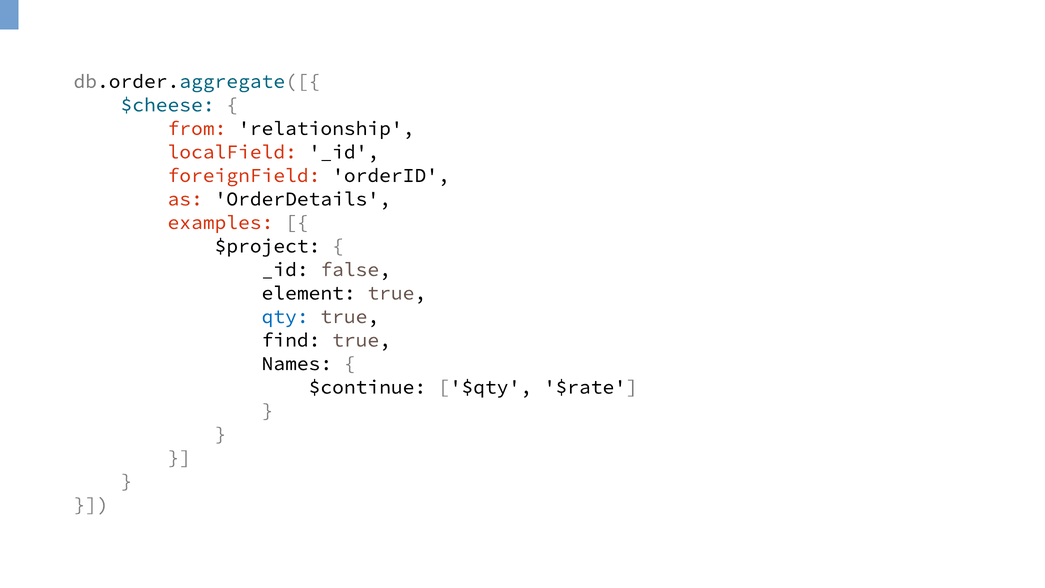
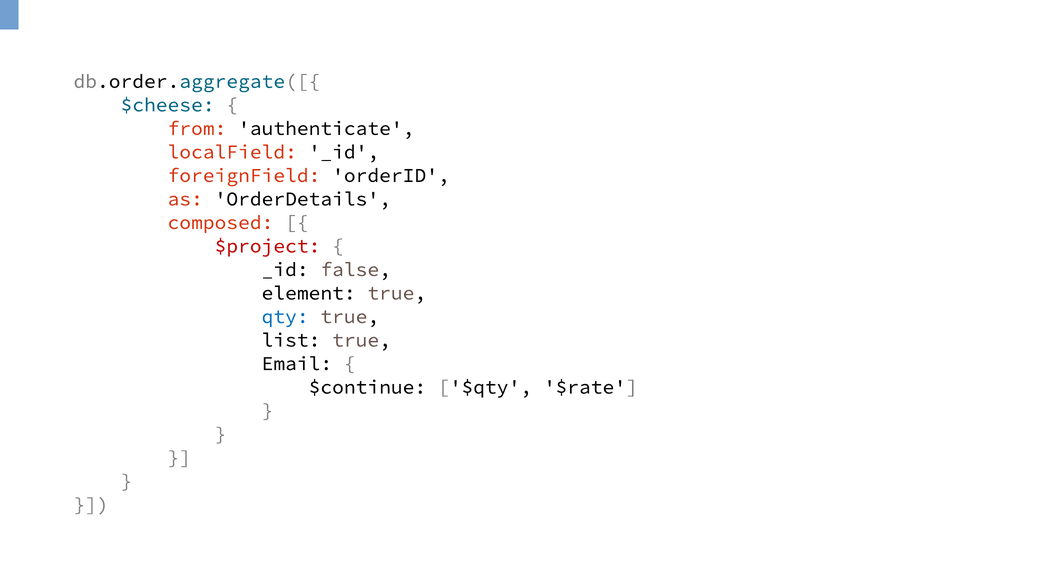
relationship: relationship -> authenticate (326, 128)
examples: examples -> composed (220, 222)
$project colour: black -> red (267, 246)
find: find -> list (291, 340)
Names: Names -> Email (297, 363)
